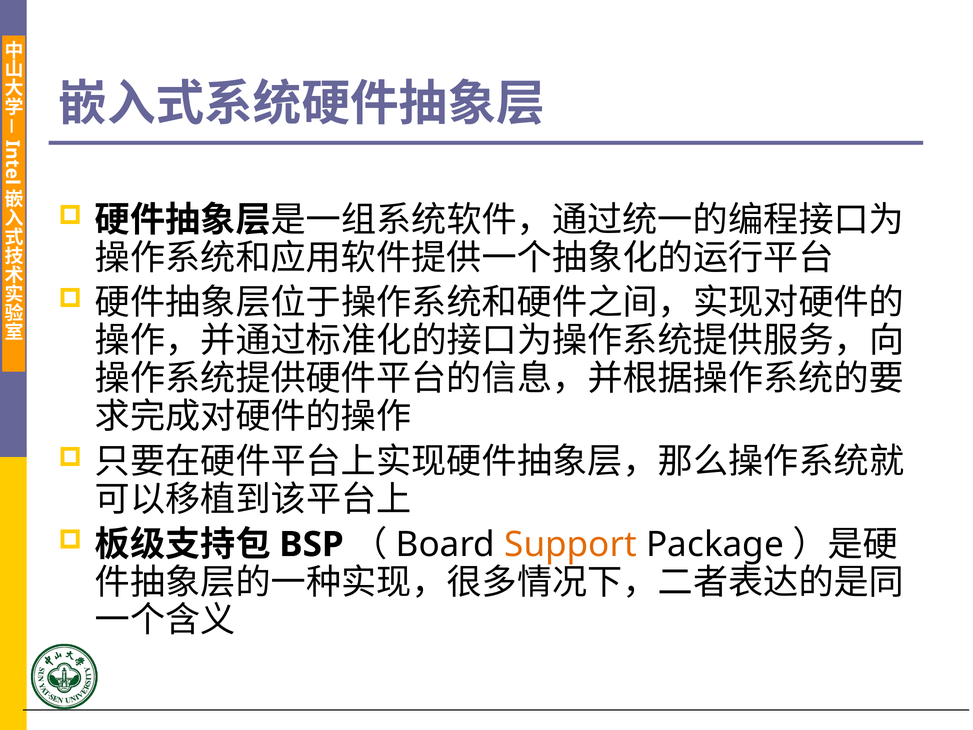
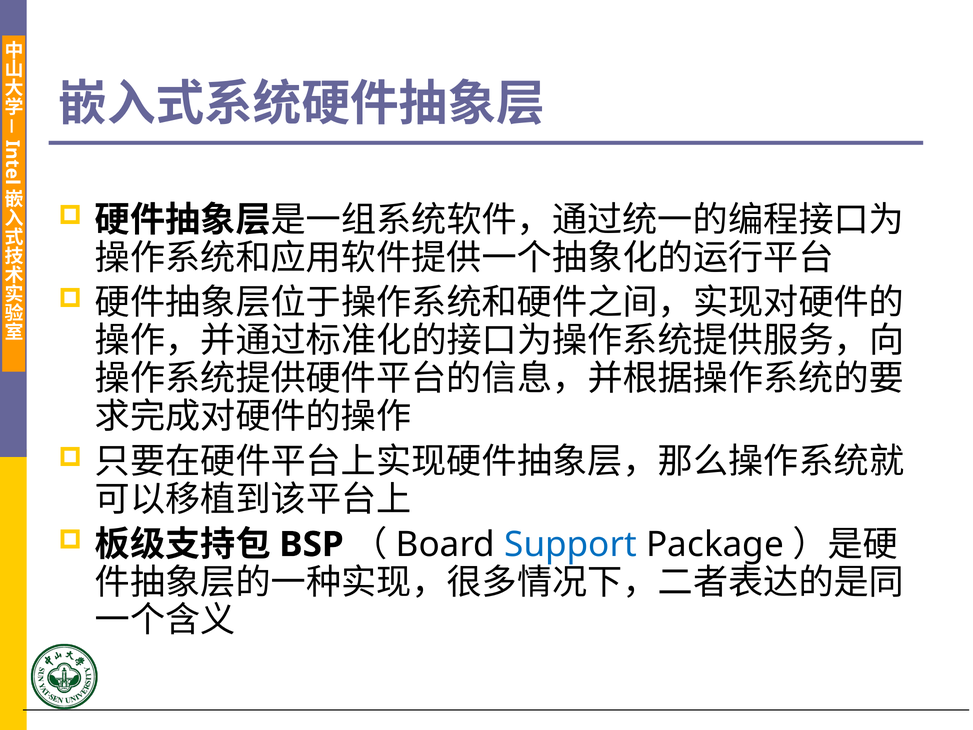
Support colour: orange -> blue (571, 544)
